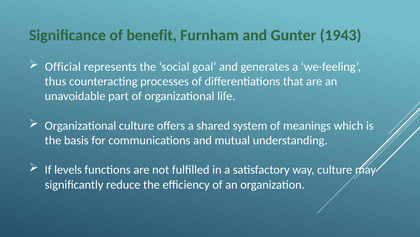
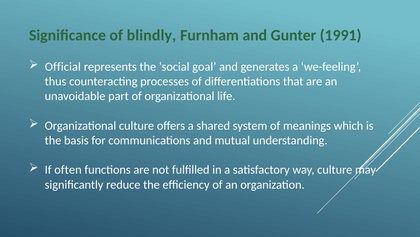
benefit: benefit -> blindly (151, 35)
1943: 1943 -> 1991 (341, 35)
levels: levels -> often (68, 169)
